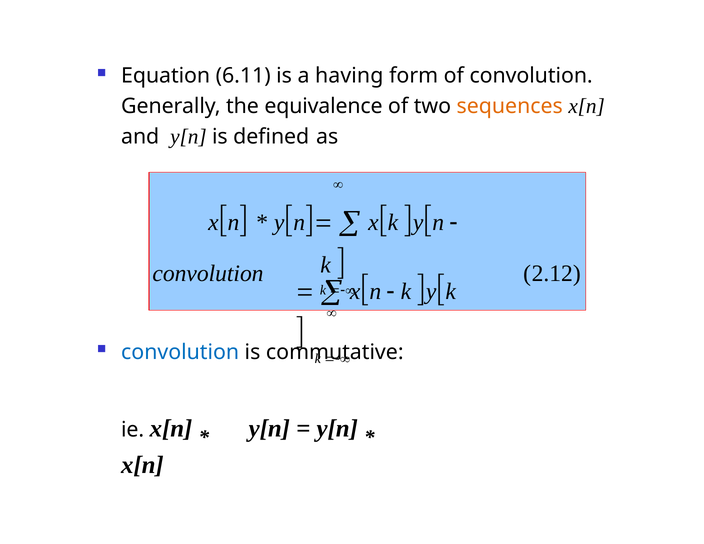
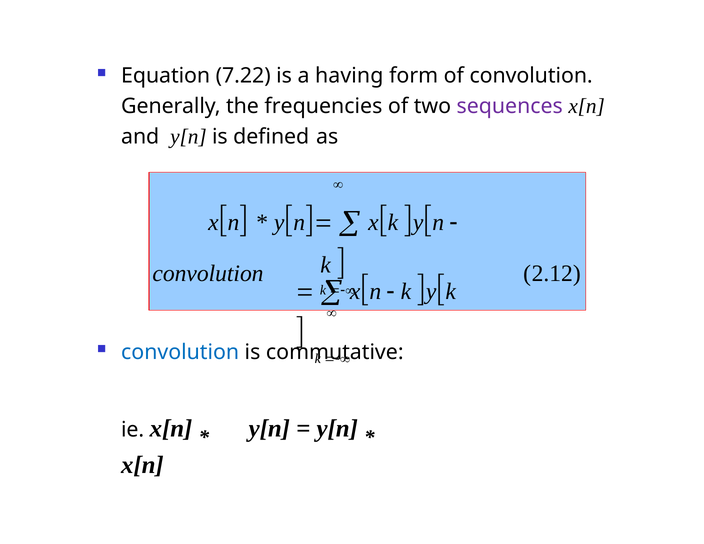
6.11: 6.11 -> 7.22 (243, 76)
equivalence: equivalence -> frequencies (323, 106)
sequences colour: orange -> purple (510, 106)
